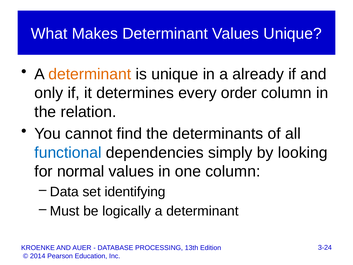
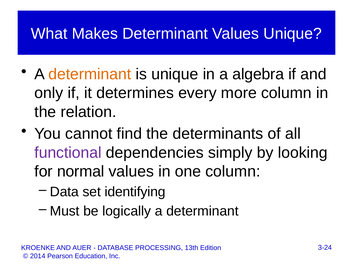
already: already -> algebra (258, 74)
order: order -> more (239, 93)
functional colour: blue -> purple (68, 153)
